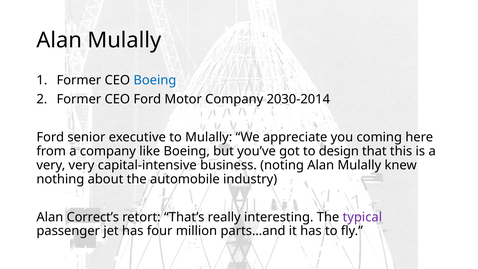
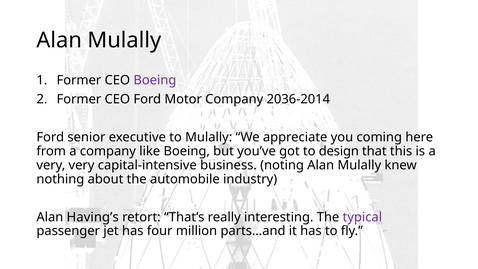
Boeing colour: blue -> purple (155, 80)
2030-2014: 2030-2014 -> 2036-2014 (298, 99)
Correct’s: Correct’s -> Having’s (93, 217)
